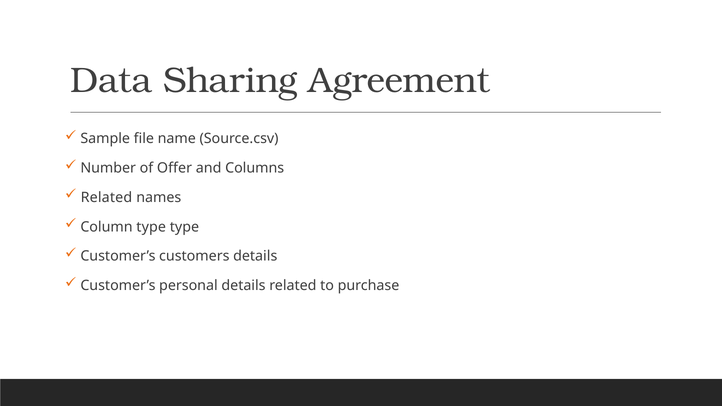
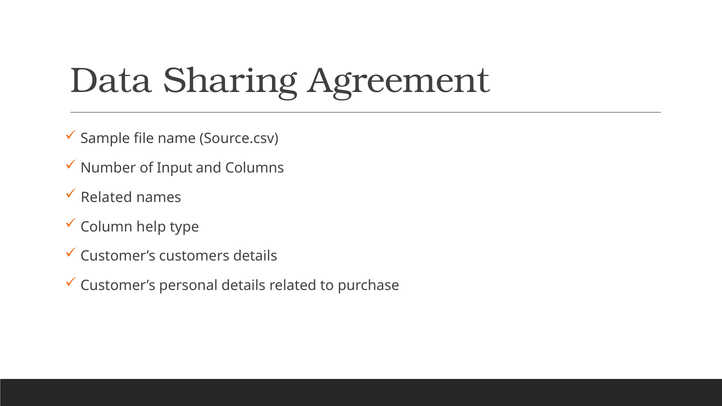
Offer: Offer -> Input (175, 168)
Column type: type -> help (151, 227)
